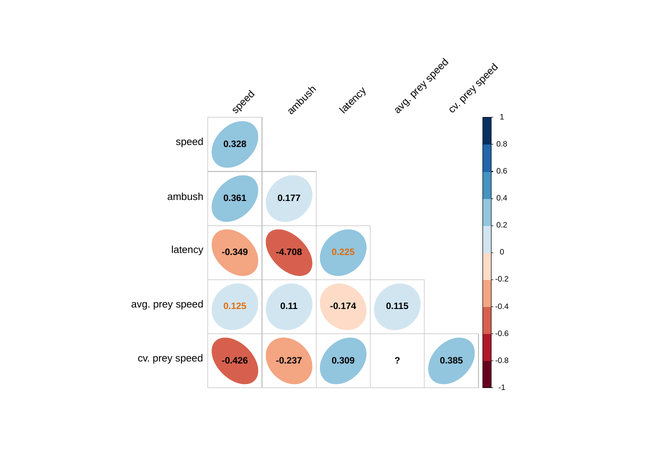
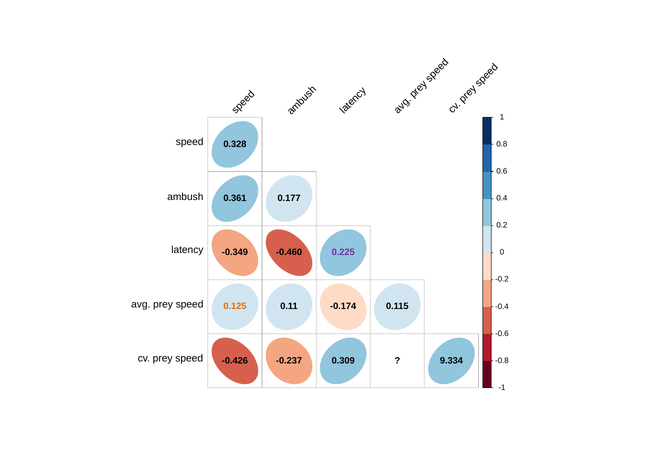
-4.708: -4.708 -> -0.460 (289, 252)
0.225 colour: orange -> purple (343, 252)
0.385: 0.385 -> 9.334 (451, 361)
